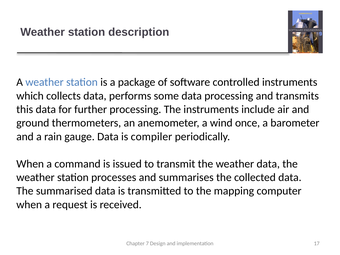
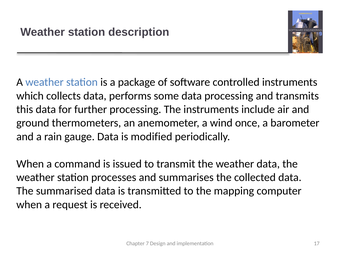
compiler: compiler -> modified (152, 137)
